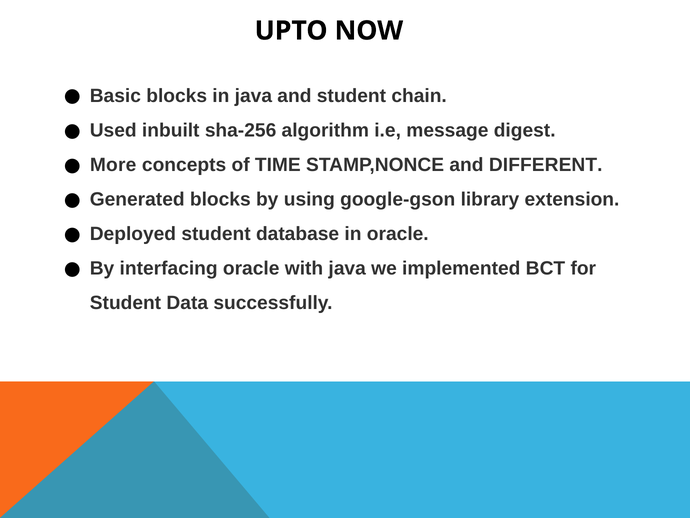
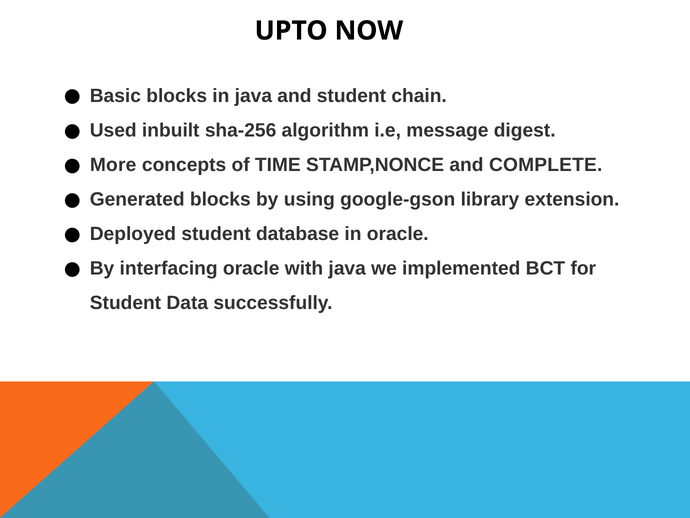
DIFFERENT: DIFFERENT -> COMPLETE (546, 165)
